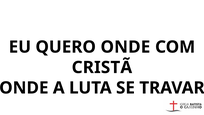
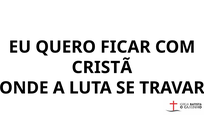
QUERO ONDE: ONDE -> FICAR (125, 47)
